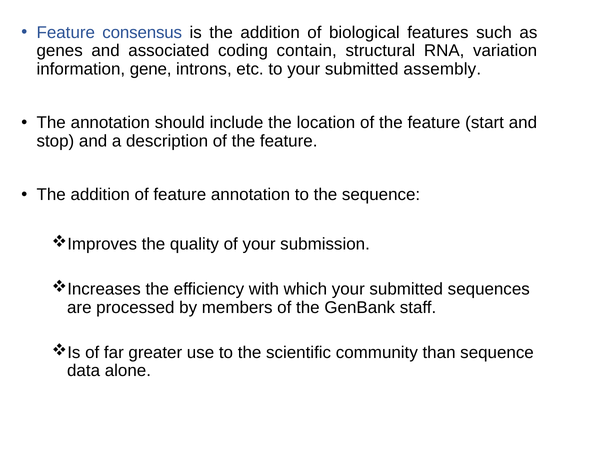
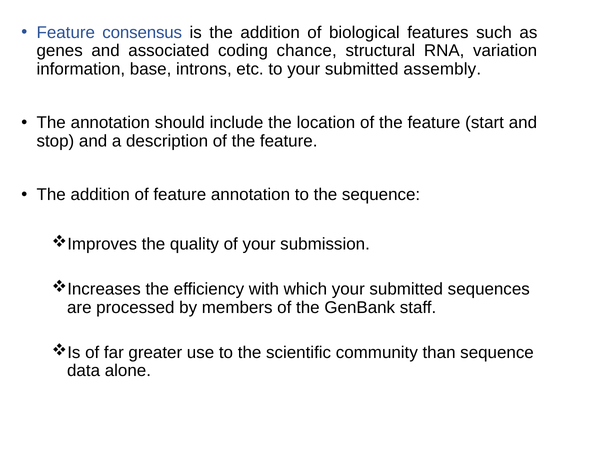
contain: contain -> chance (307, 51)
gene: gene -> base (151, 69)
